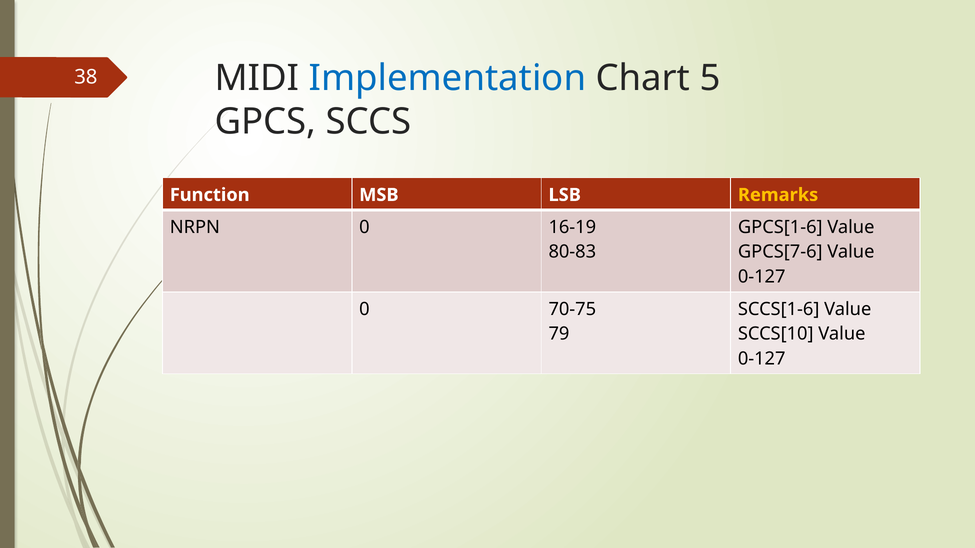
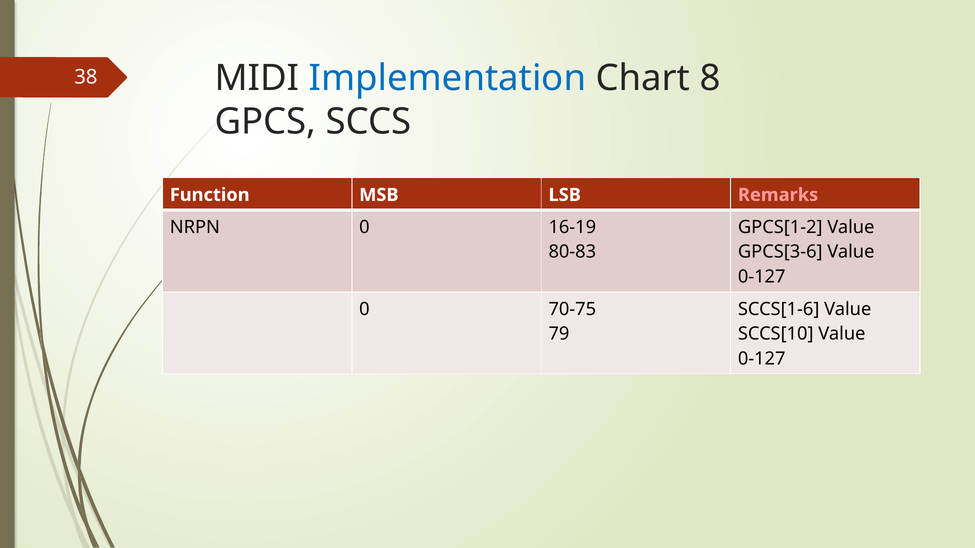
5: 5 -> 8 (710, 78)
Remarks colour: yellow -> pink (778, 195)
GPCS[1-6: GPCS[1-6 -> GPCS[1-2 (780, 227)
GPCS[7-6: GPCS[7-6 -> GPCS[3-6 (780, 252)
